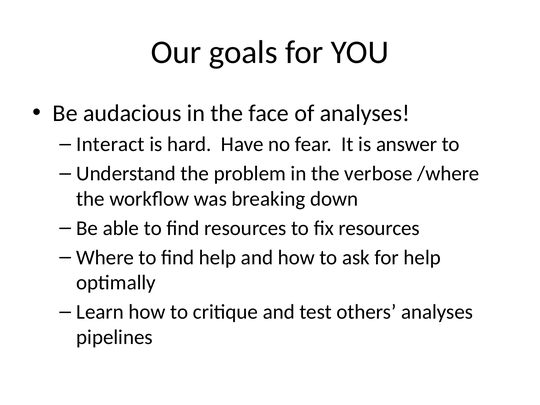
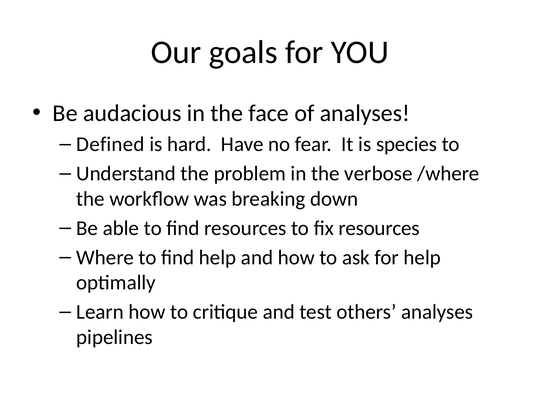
Interact: Interact -> Defined (110, 144)
answer: answer -> species (407, 144)
